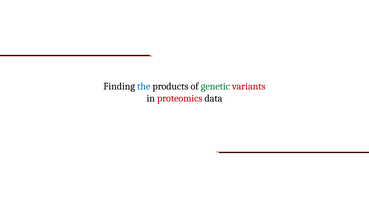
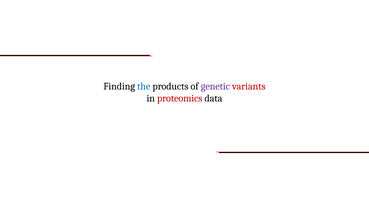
genetic colour: green -> purple (215, 86)
